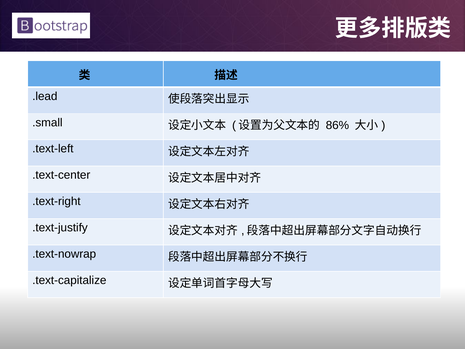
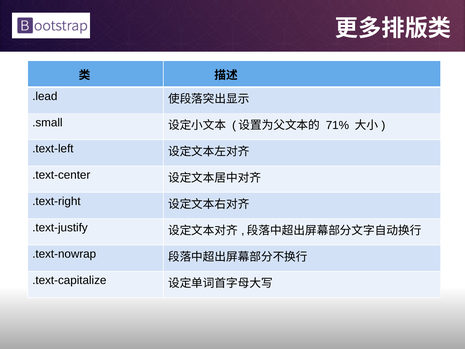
86%: 86% -> 71% (337, 125)
